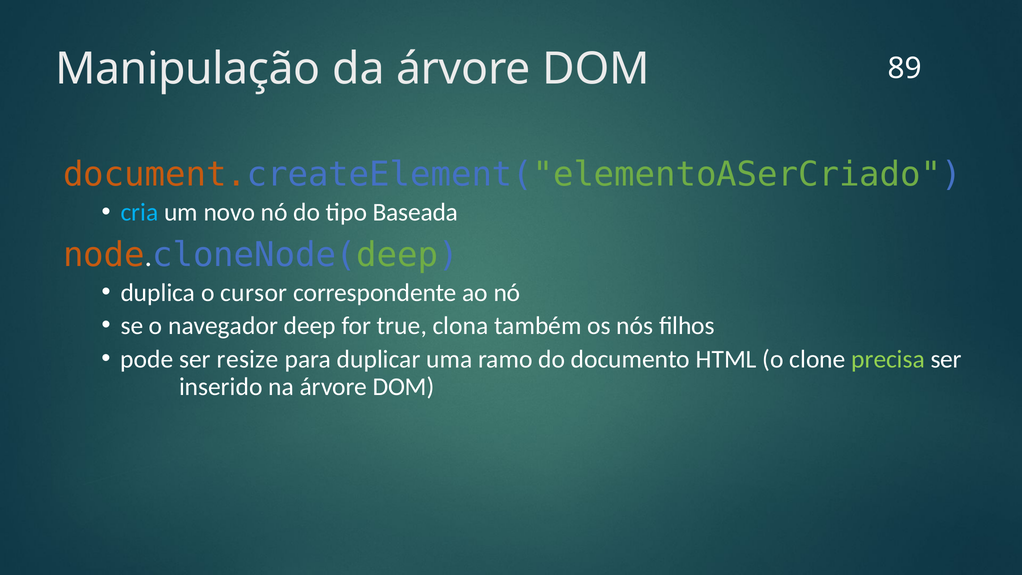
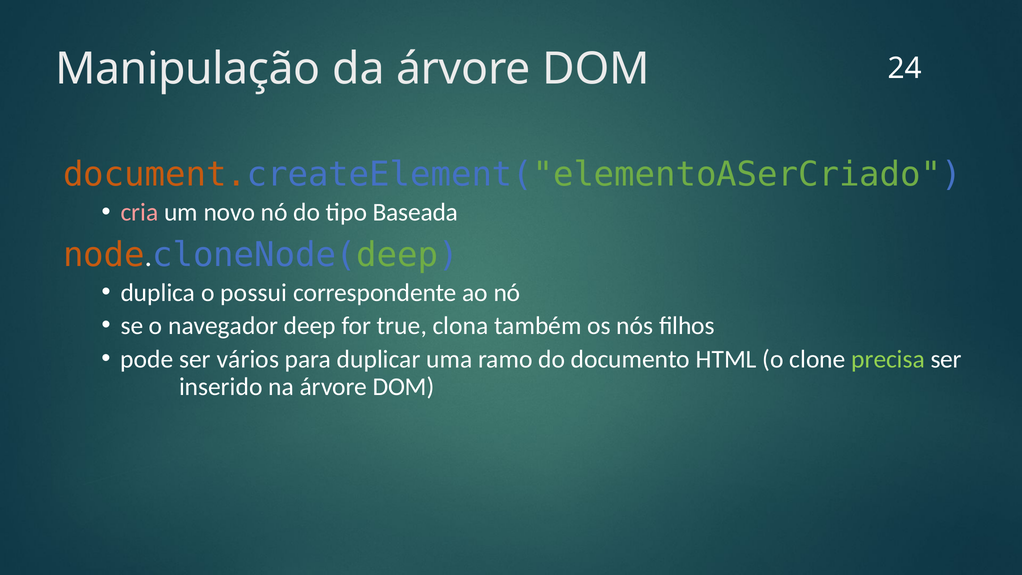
89: 89 -> 24 (905, 69)
cria colour: light blue -> pink (139, 212)
cursor: cursor -> possui (254, 293)
resize: resize -> vários (248, 359)
